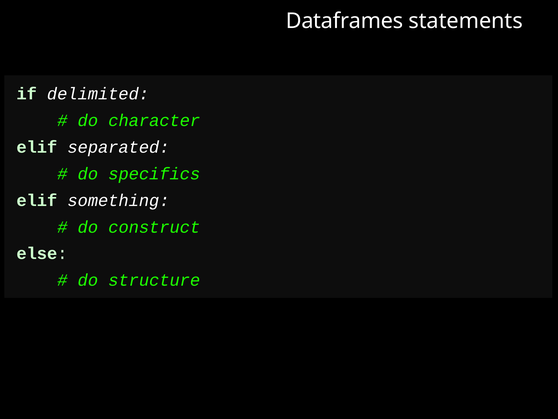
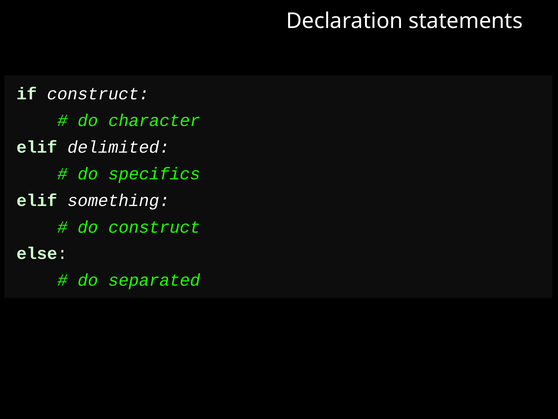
Dataframes: Dataframes -> Declaration (344, 21)
if delimited: delimited -> construct (98, 94)
separated: separated -> delimited (118, 147)
structure: structure -> separated (154, 280)
